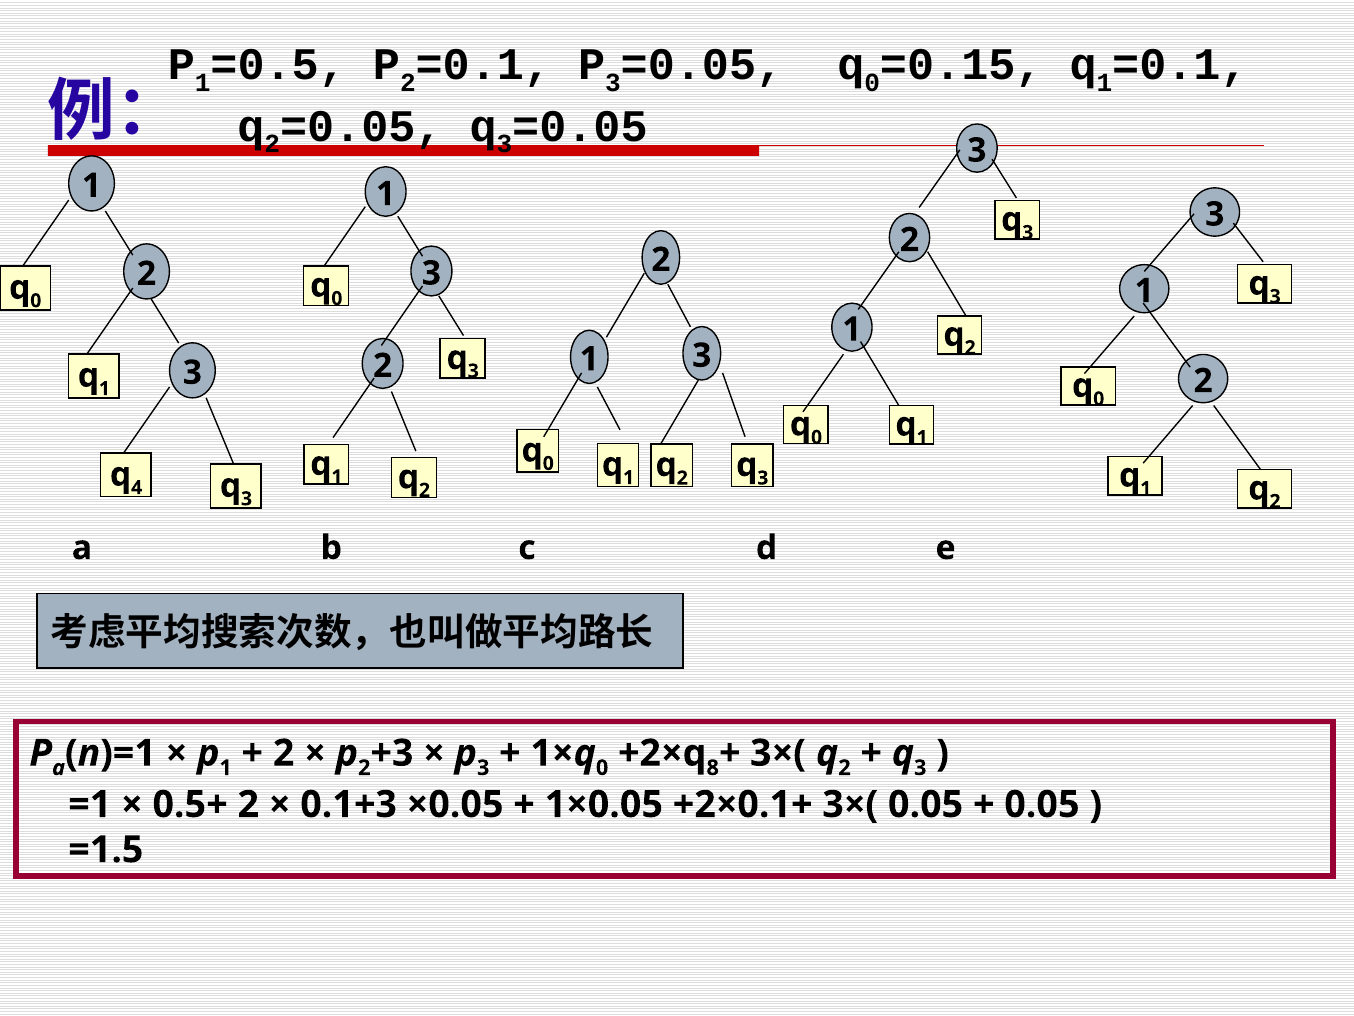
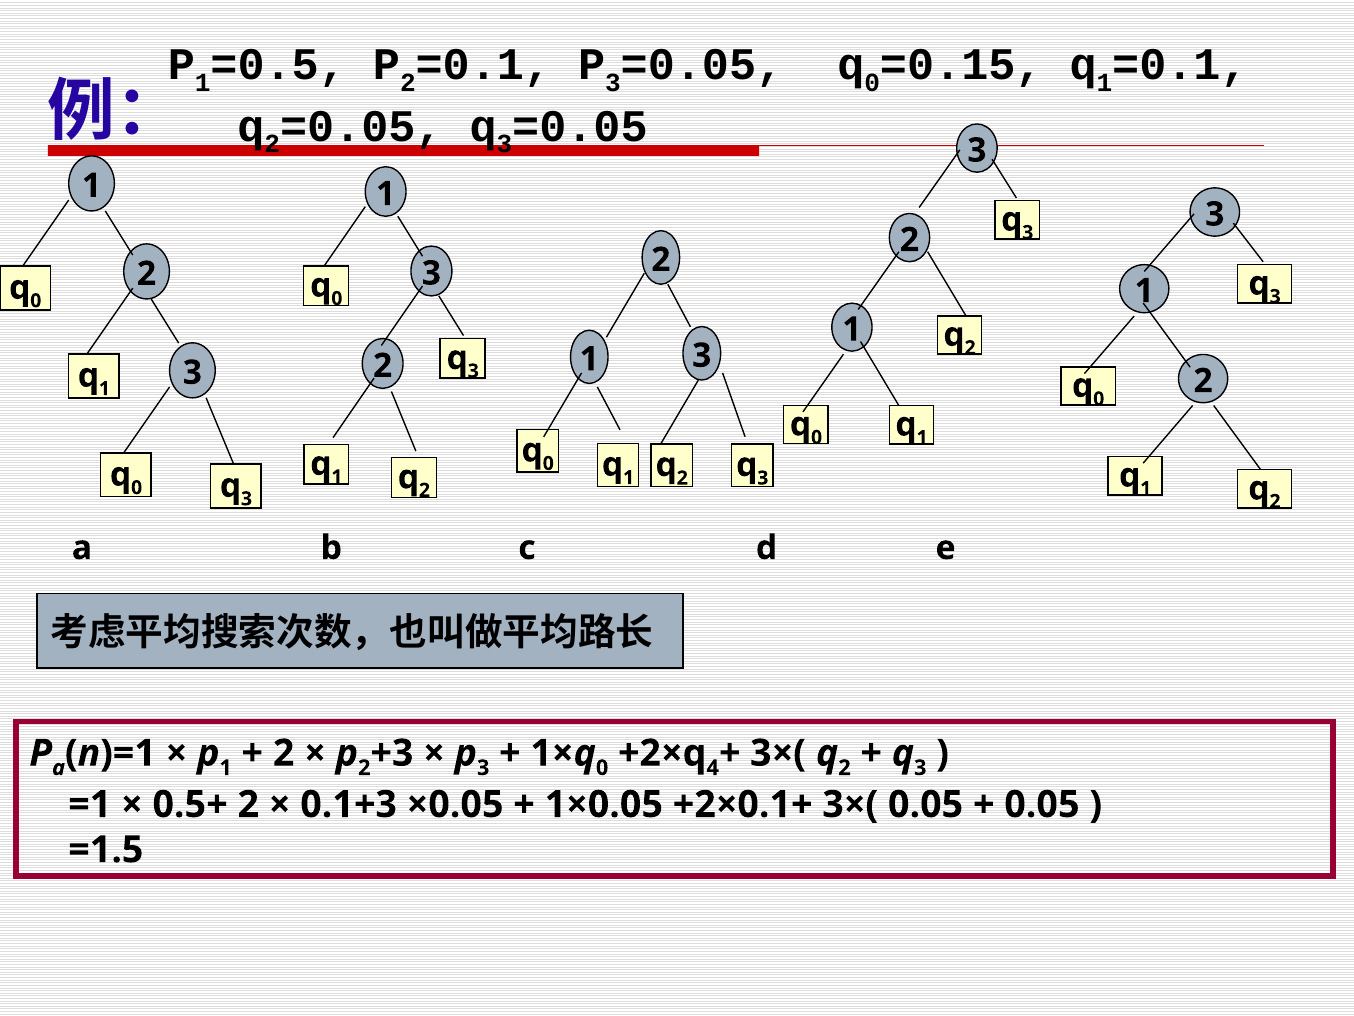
4: 4 -> 0 (137, 487)
8: 8 -> 4 (713, 767)
